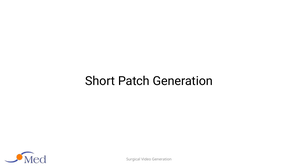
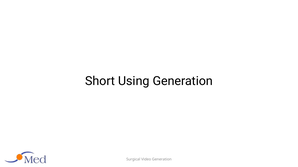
Patch: Patch -> Using (134, 81)
